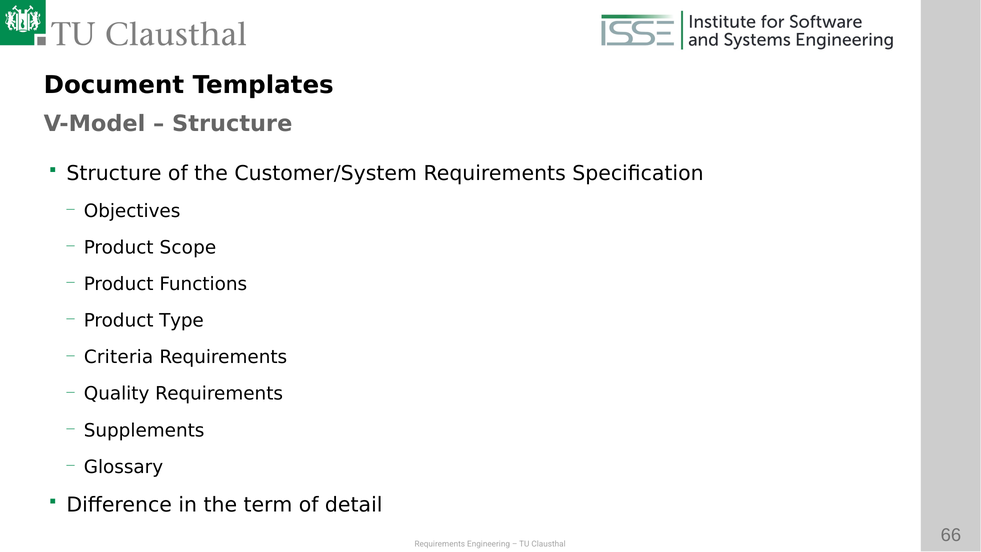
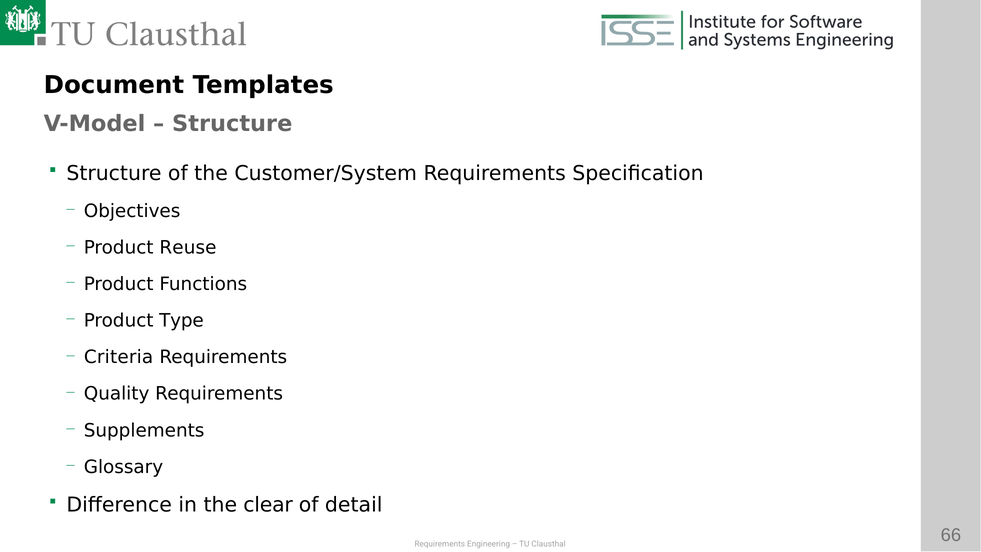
Scope: Scope -> Reuse (188, 248)
term: term -> clear (268, 505)
